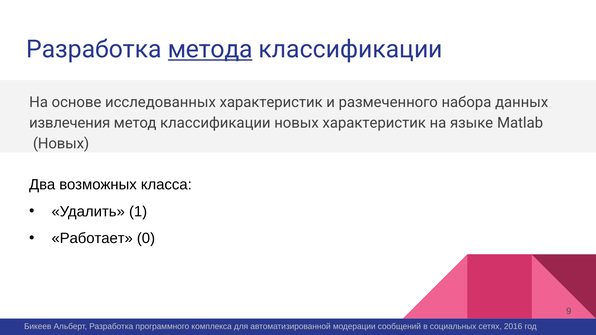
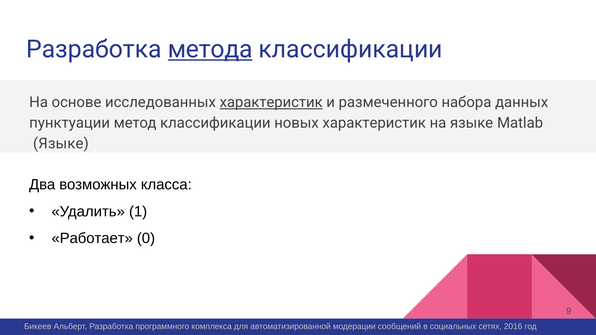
характеристик underline: none -> present (271, 102)
извлечения: извлечения -> пунктуации (70, 123)
Новых: Новых -> Языке (61, 144)
